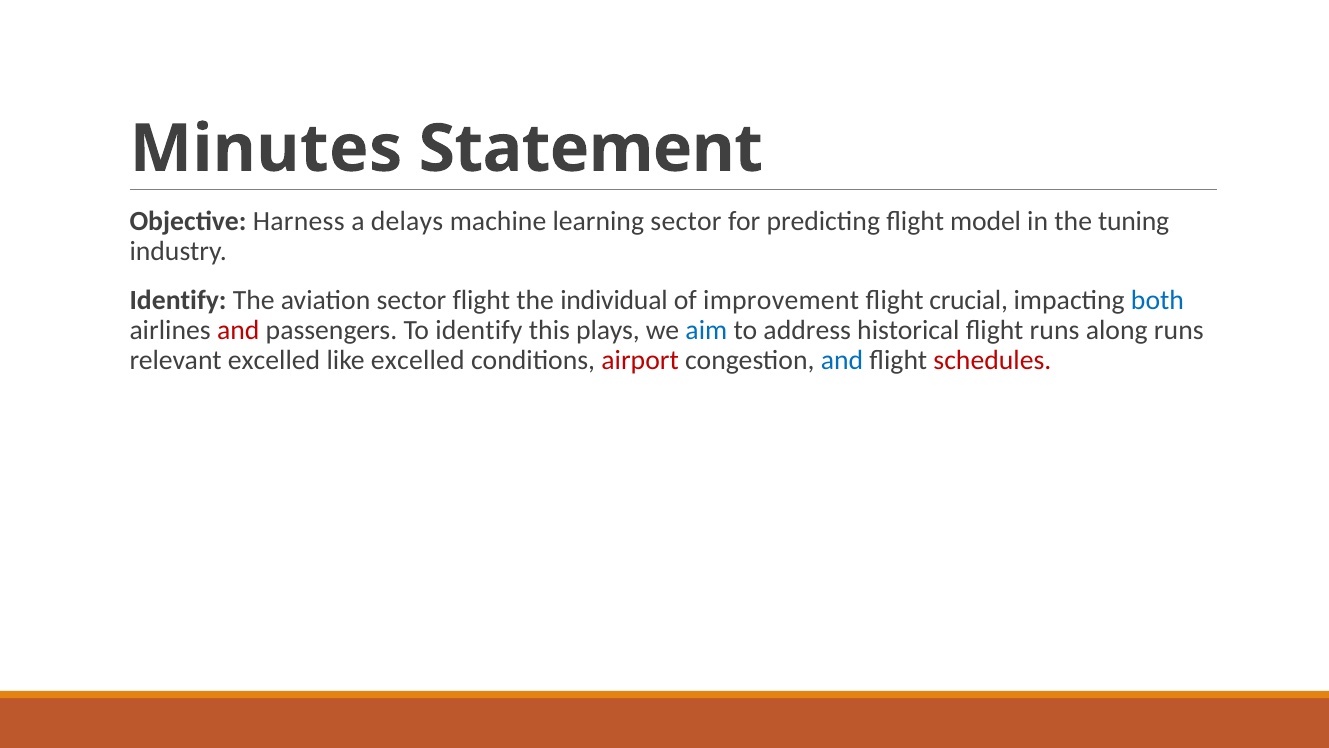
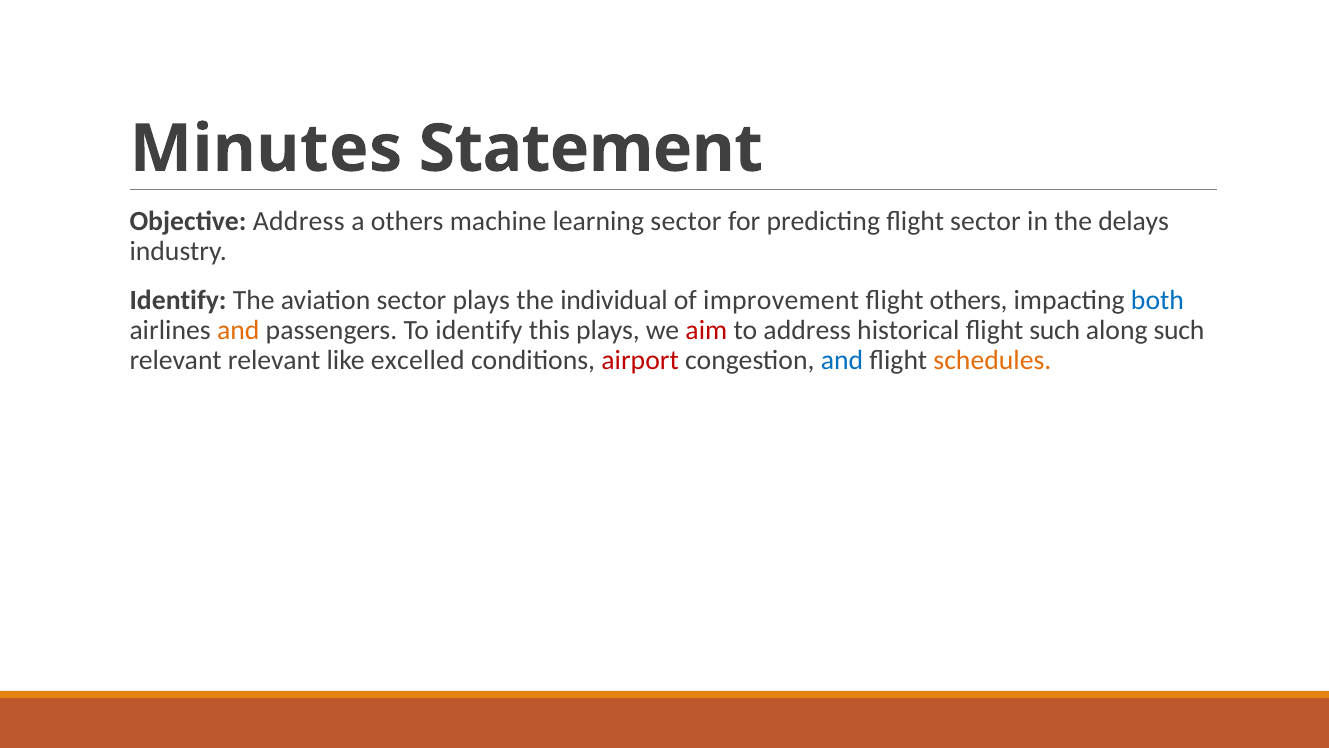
Objective Harness: Harness -> Address (299, 221)
a delays: delays -> others (407, 221)
flight model: model -> sector (985, 221)
tuning: tuning -> delays (1134, 221)
sector flight: flight -> plays (481, 300)
flight crucial: crucial -> others (969, 300)
and colour: red -> orange (238, 330)
aim colour: blue -> red (706, 330)
flight runs: runs -> such (1055, 330)
along runs: runs -> such (1179, 330)
relevant excelled: excelled -> relevant (274, 360)
schedules colour: red -> orange (992, 360)
